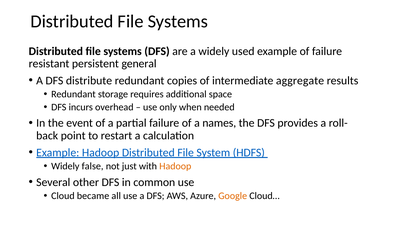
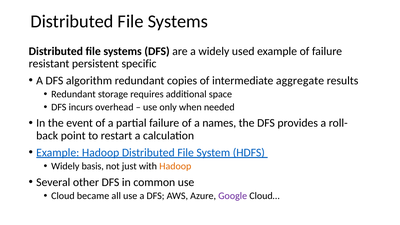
general: general -> specific (139, 64)
distribute: distribute -> algorithm (89, 81)
false: false -> basis (93, 166)
Google colour: orange -> purple (233, 196)
